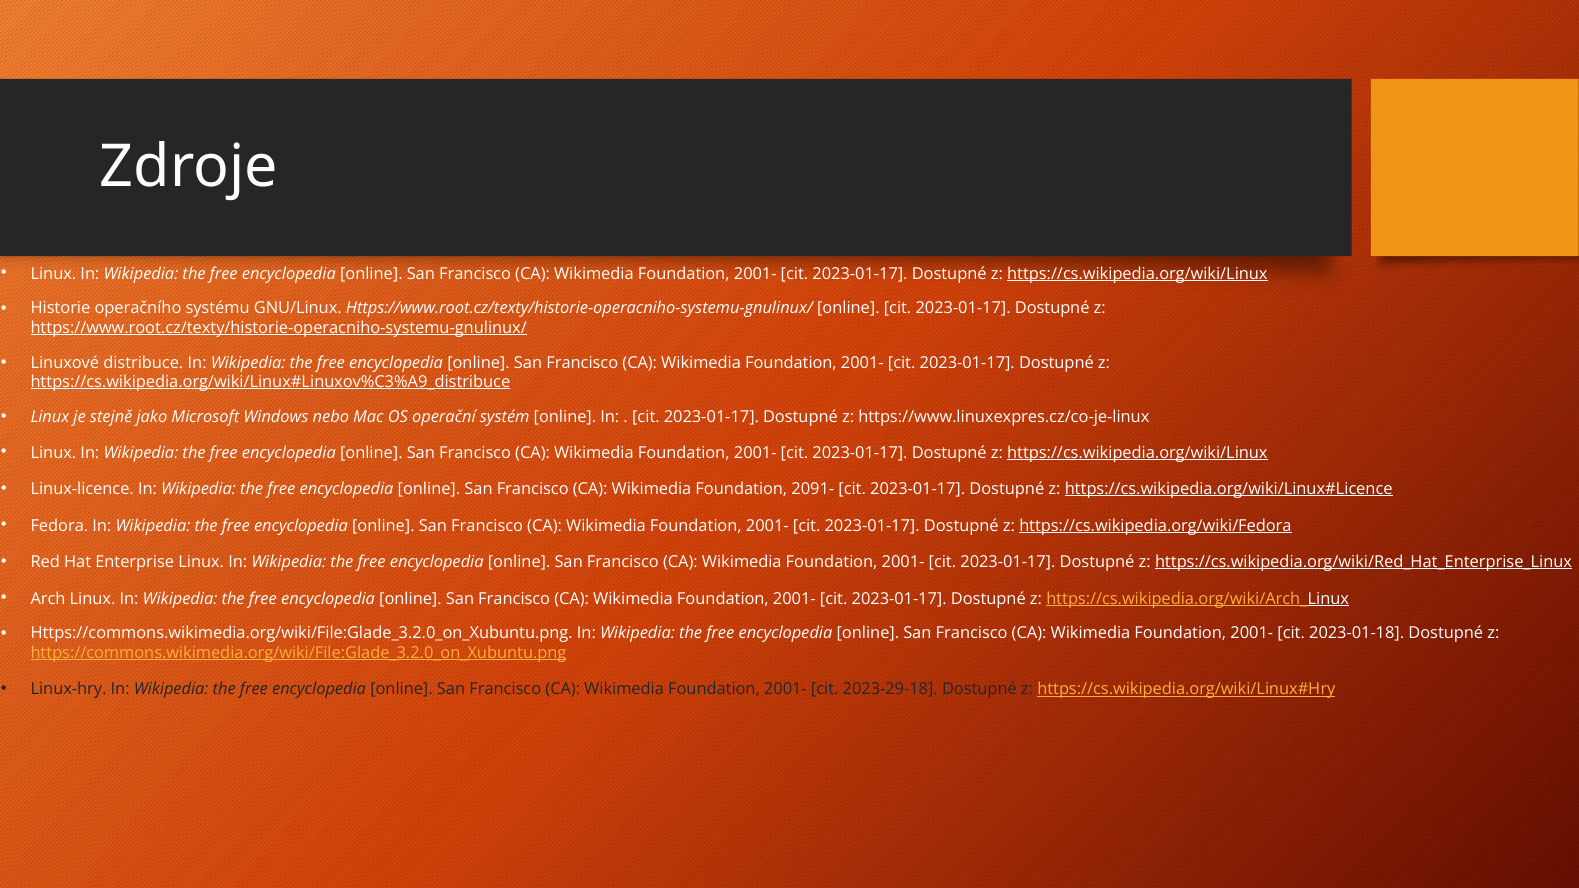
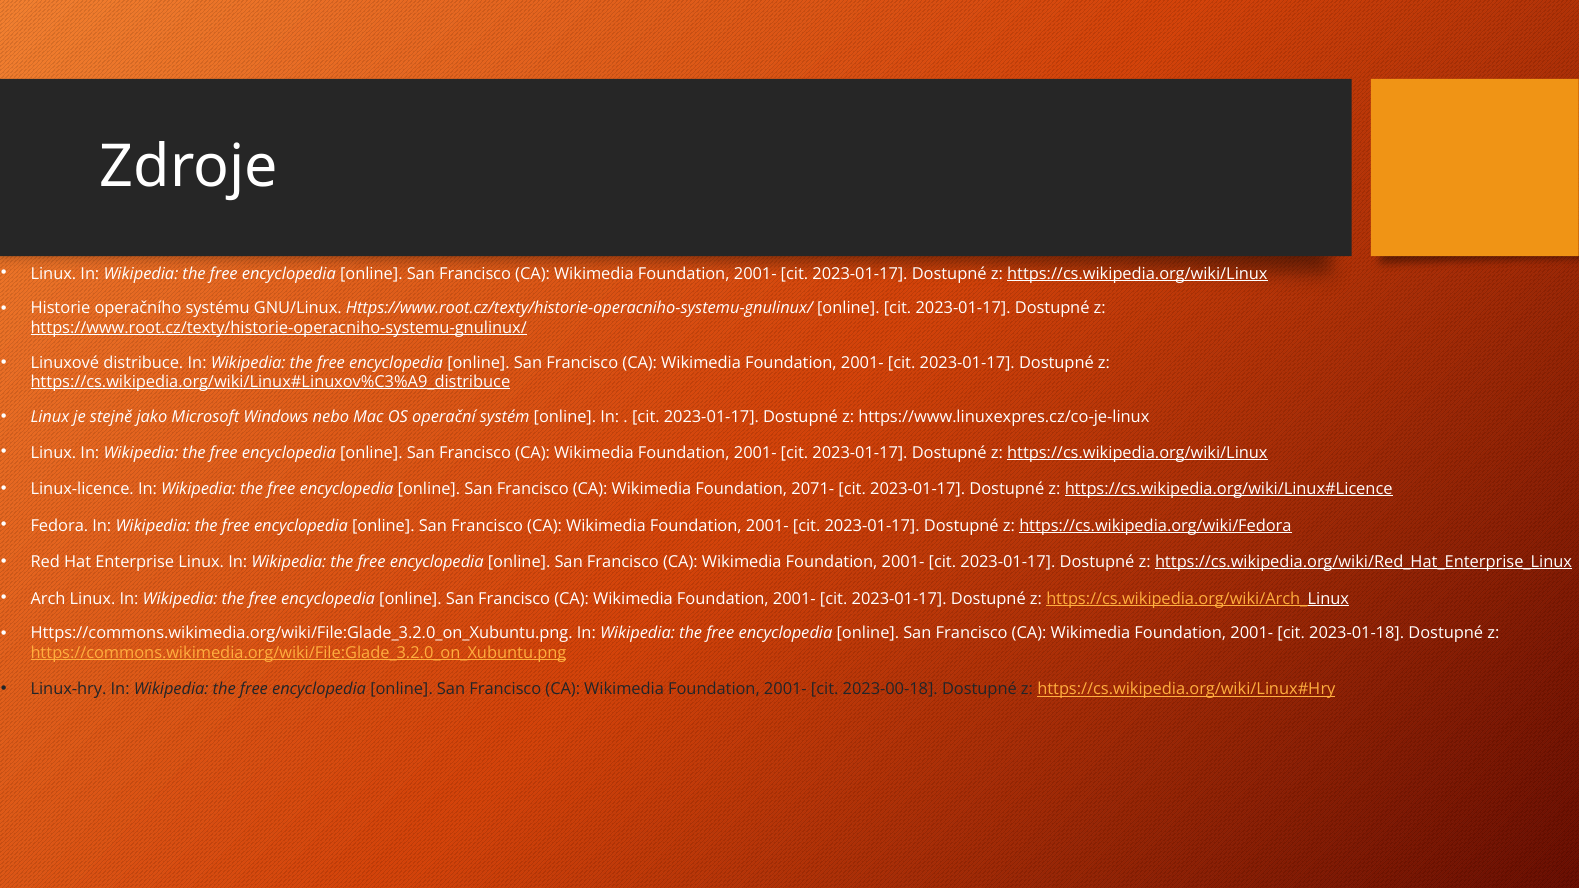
2091-: 2091- -> 2071- (813, 489)
2023-29-18: 2023-29-18 -> 2023-00-18 (890, 690)
